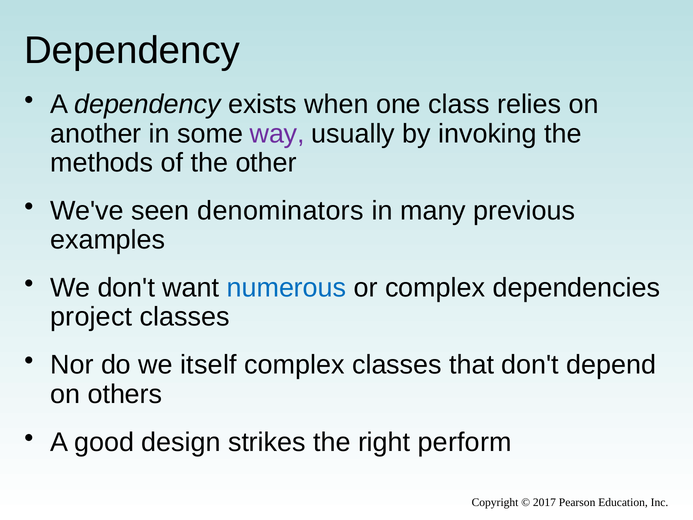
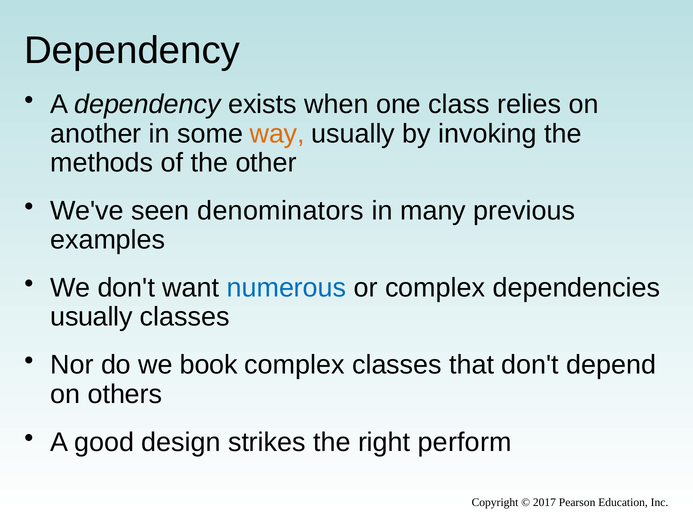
way colour: purple -> orange (277, 134)
project: project -> usually (91, 317)
itself: itself -> book (209, 365)
